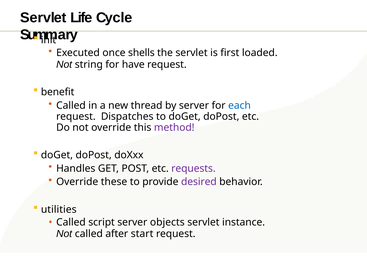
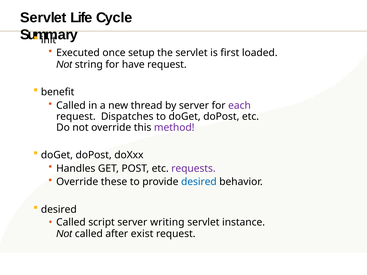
shells: shells -> setup (141, 53)
each colour: blue -> purple (240, 106)
desired colour: purple -> blue (199, 182)
utilities: utilities -> desired (59, 210)
objects: objects -> writing (167, 222)
start: start -> exist (142, 234)
